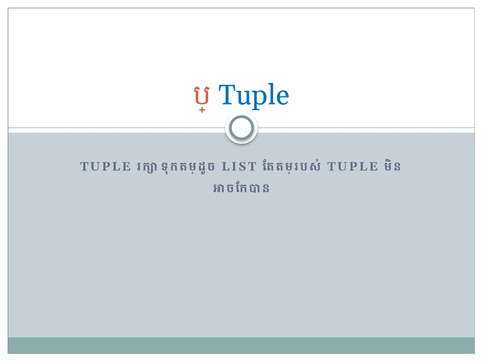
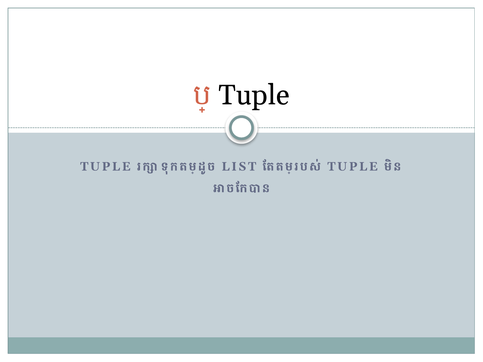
Tuple colour: blue -> black (254, 95)
